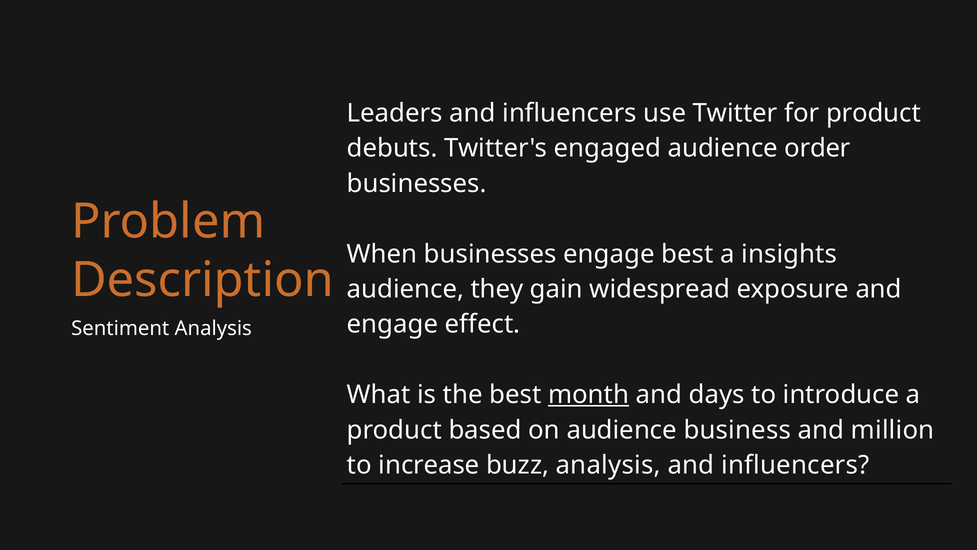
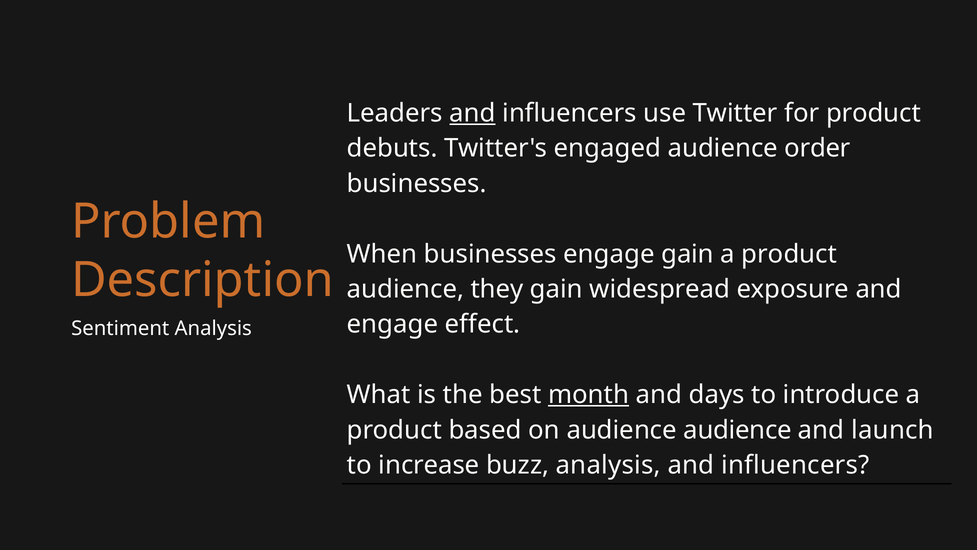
and underline: none -> present (473, 113)
engage best: best -> gain (688, 254)
insights: insights -> product (789, 254)
audience business: business -> audience (738, 430)
million: million -> launch (893, 430)
